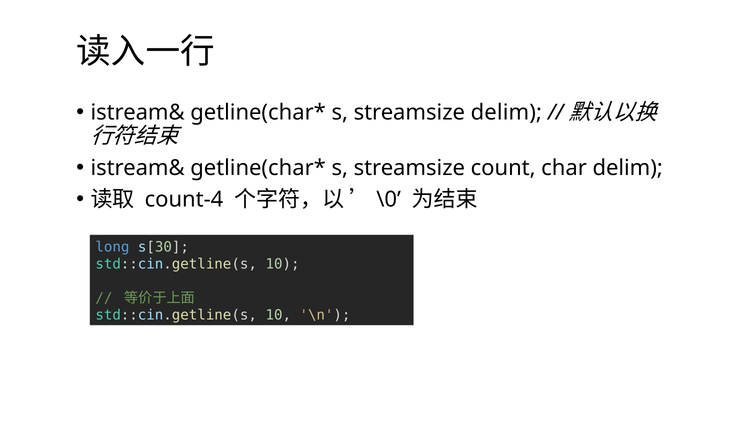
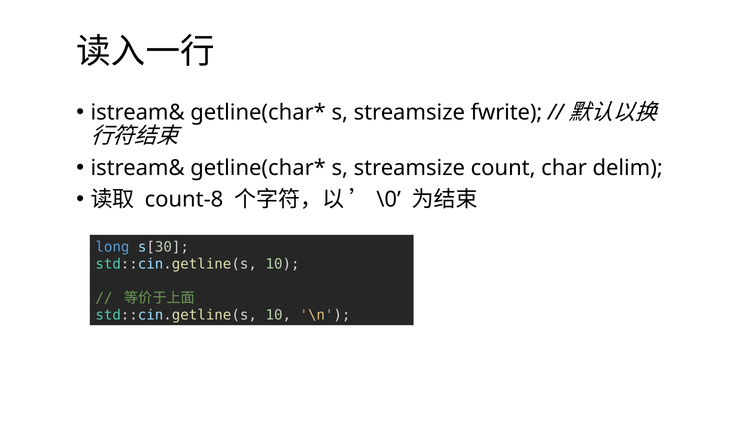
streamsize delim: delim -> fwrite (506, 113)
count-4: count-4 -> count-8 (184, 200)
